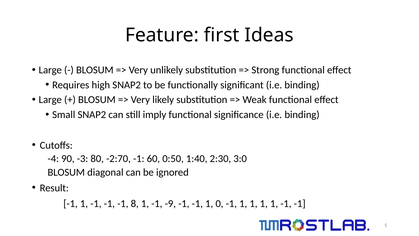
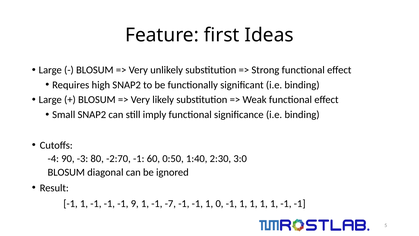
8: 8 -> 9 (135, 203)
-9: -9 -> -7 (170, 203)
